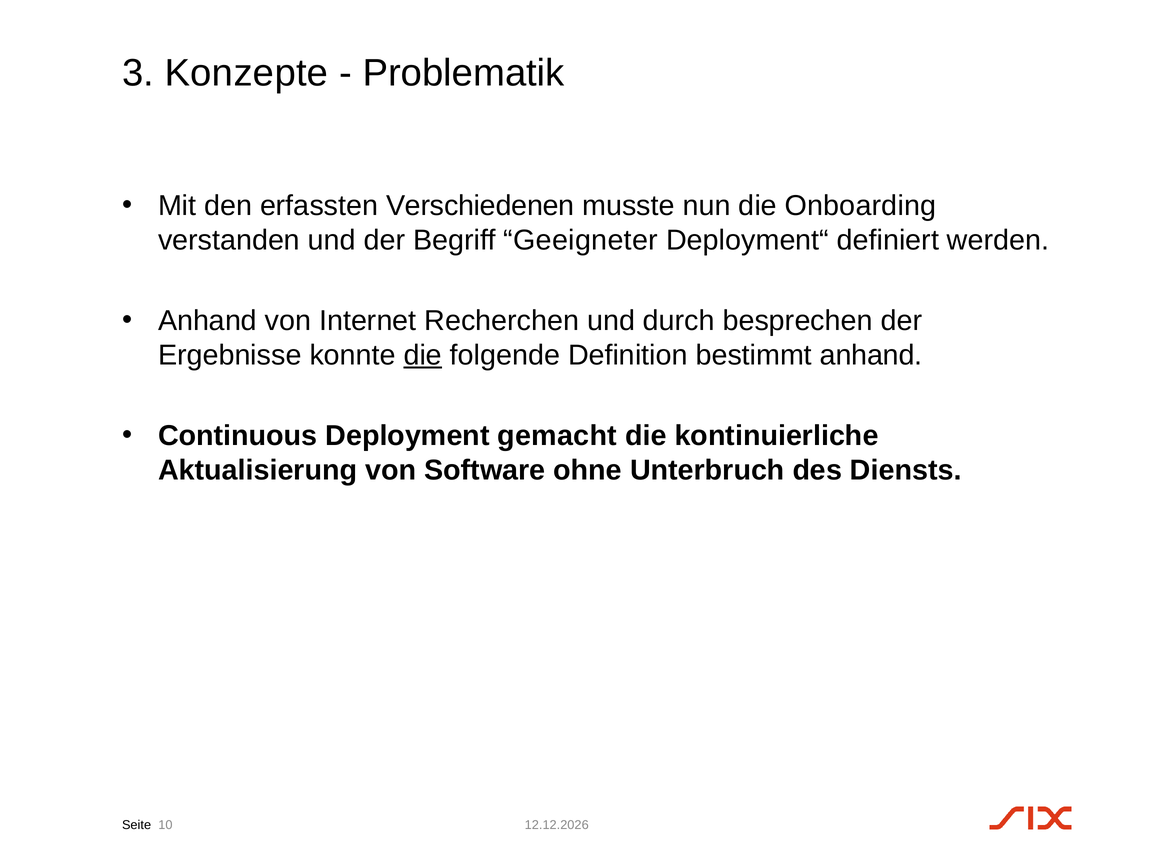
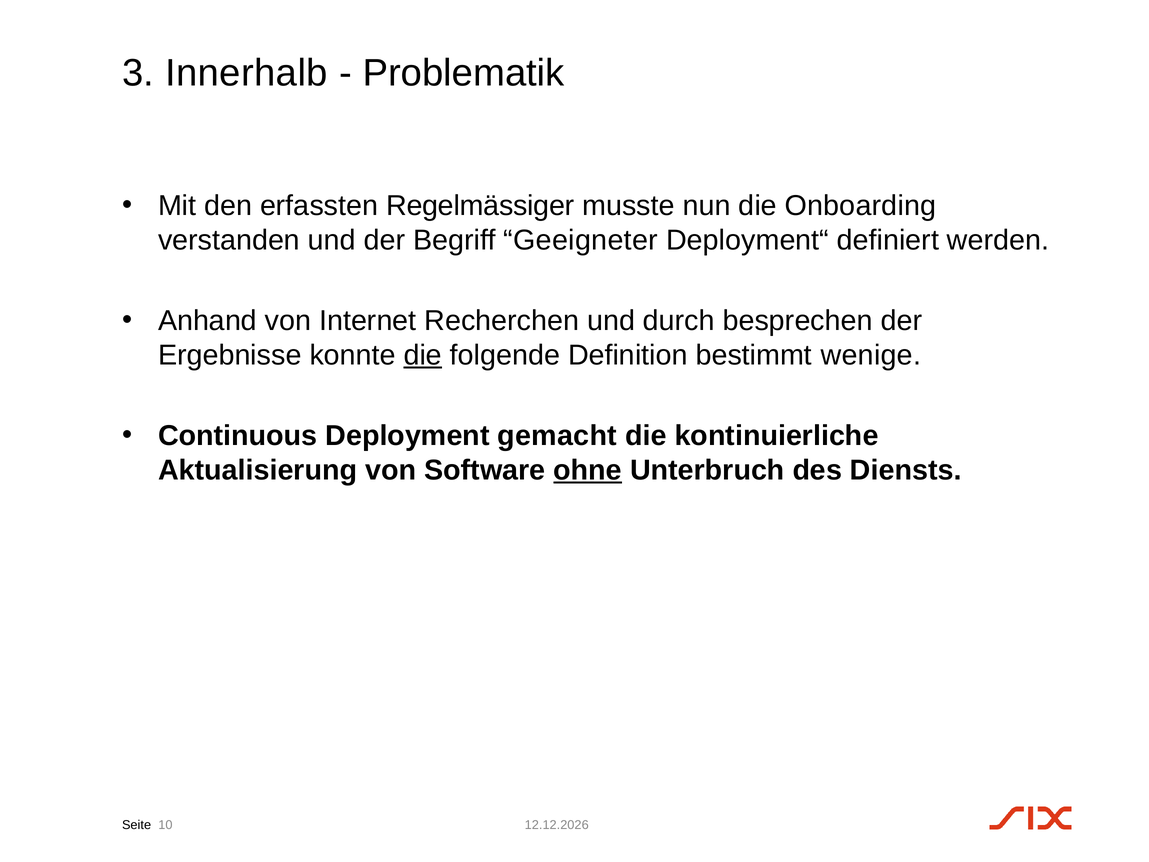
Konzepte: Konzepte -> Innerhalb (246, 73)
Verschiedenen: Verschiedenen -> Regelmässiger (480, 206)
bestimmt anhand: anhand -> wenige (871, 355)
ohne underline: none -> present (588, 470)
